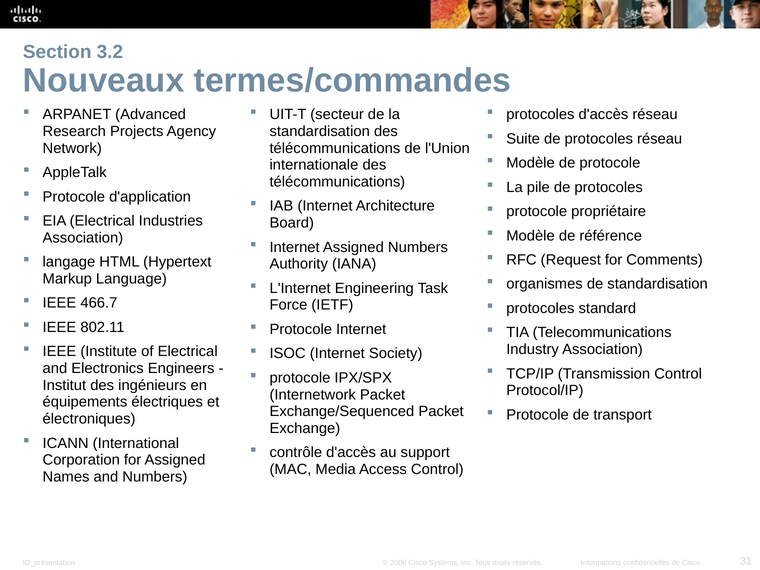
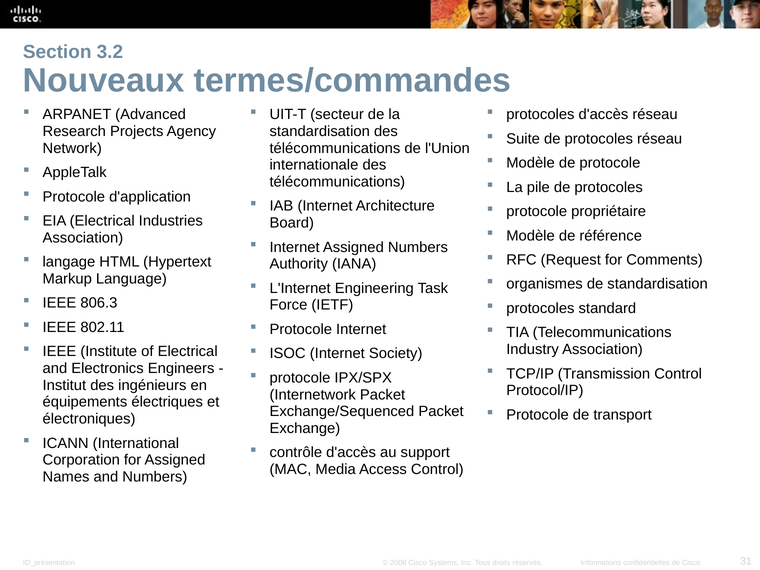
466.7: 466.7 -> 806.3 (99, 303)
